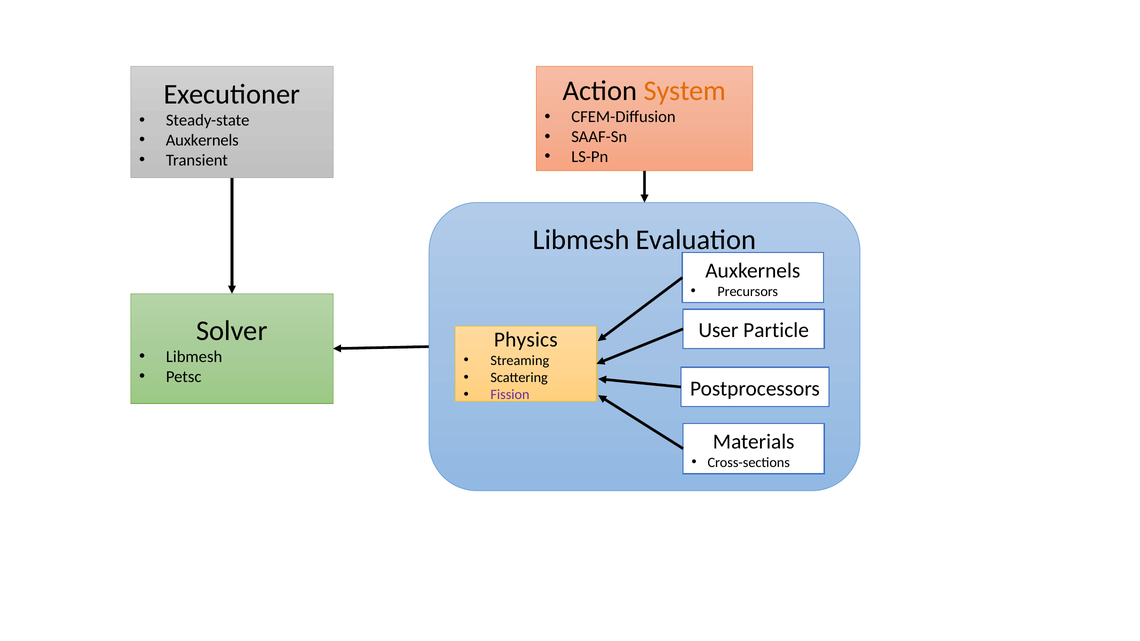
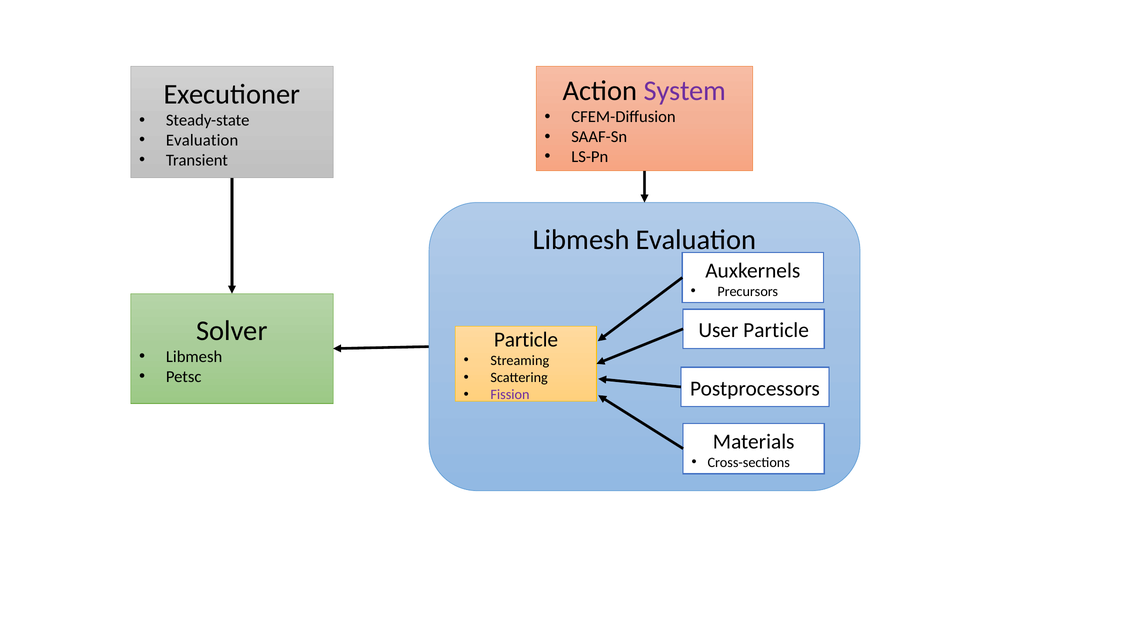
System colour: orange -> purple (685, 91)
Auxkernels: Auxkernels -> Evaluation (202, 140)
Physics: Physics -> Particle (526, 340)
